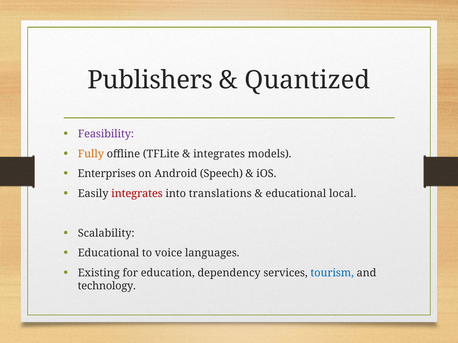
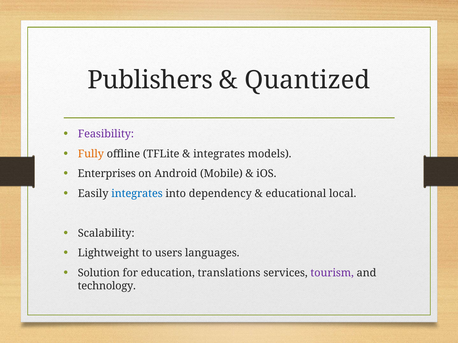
Speech: Speech -> Mobile (221, 174)
integrates colour: red -> blue (137, 194)
translations: translations -> dependency (220, 194)
Educational: Educational -> Lightweight (109, 253)
voice: voice -> users (169, 253)
Existing: Existing -> Solution (99, 273)
dependency: dependency -> translations (229, 273)
tourism colour: blue -> purple (332, 273)
